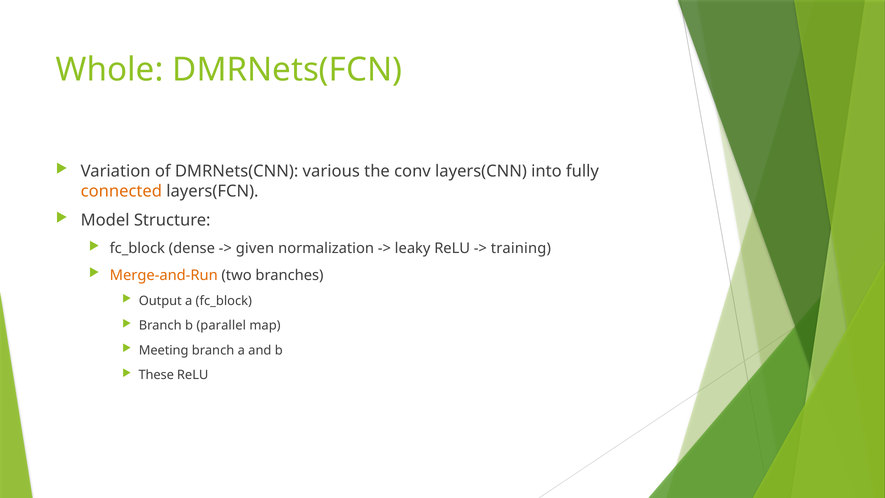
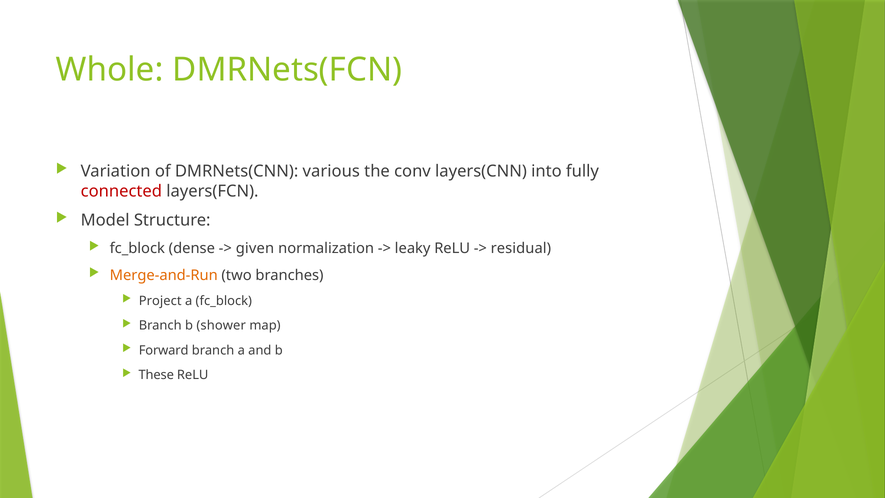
connected colour: orange -> red (121, 191)
training: training -> residual (521, 248)
Output: Output -> Project (160, 301)
parallel: parallel -> shower (221, 326)
Meeting: Meeting -> Forward (164, 350)
